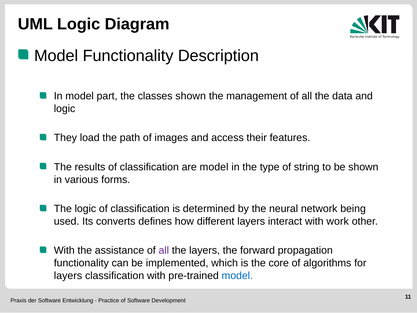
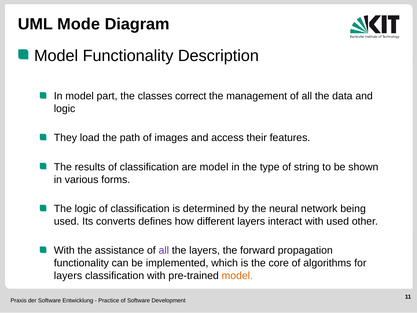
UML Logic: Logic -> Mode (79, 24)
classes shown: shown -> correct (191, 96)
with work: work -> used (338, 221)
model colour: blue -> orange (237, 275)
